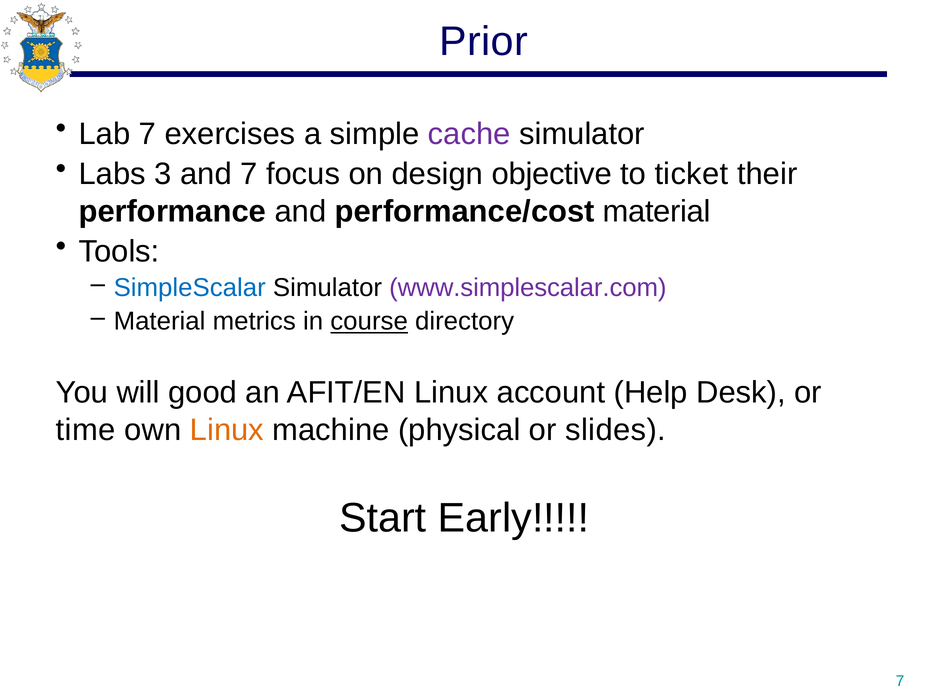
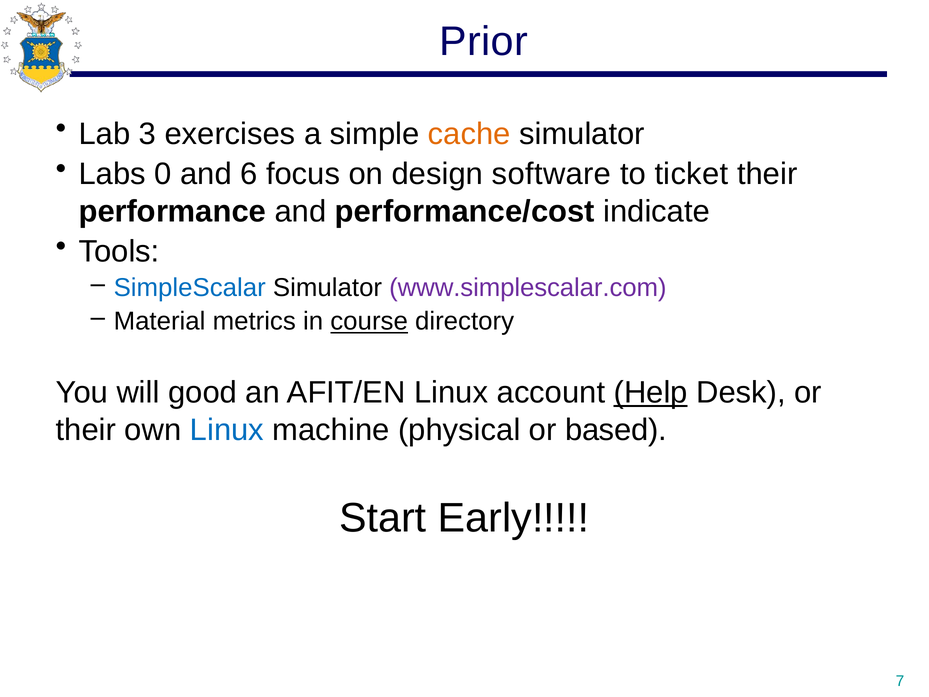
Lab 7: 7 -> 3 (147, 134)
cache colour: purple -> orange (469, 134)
3: 3 -> 0 (163, 174)
and 7: 7 -> 6 (249, 174)
objective: objective -> software (551, 174)
performance/cost material: material -> indicate (657, 211)
Help underline: none -> present (651, 392)
time: time -> their (86, 430)
Linux colour: orange -> blue (227, 430)
slides: slides -> based (616, 430)
